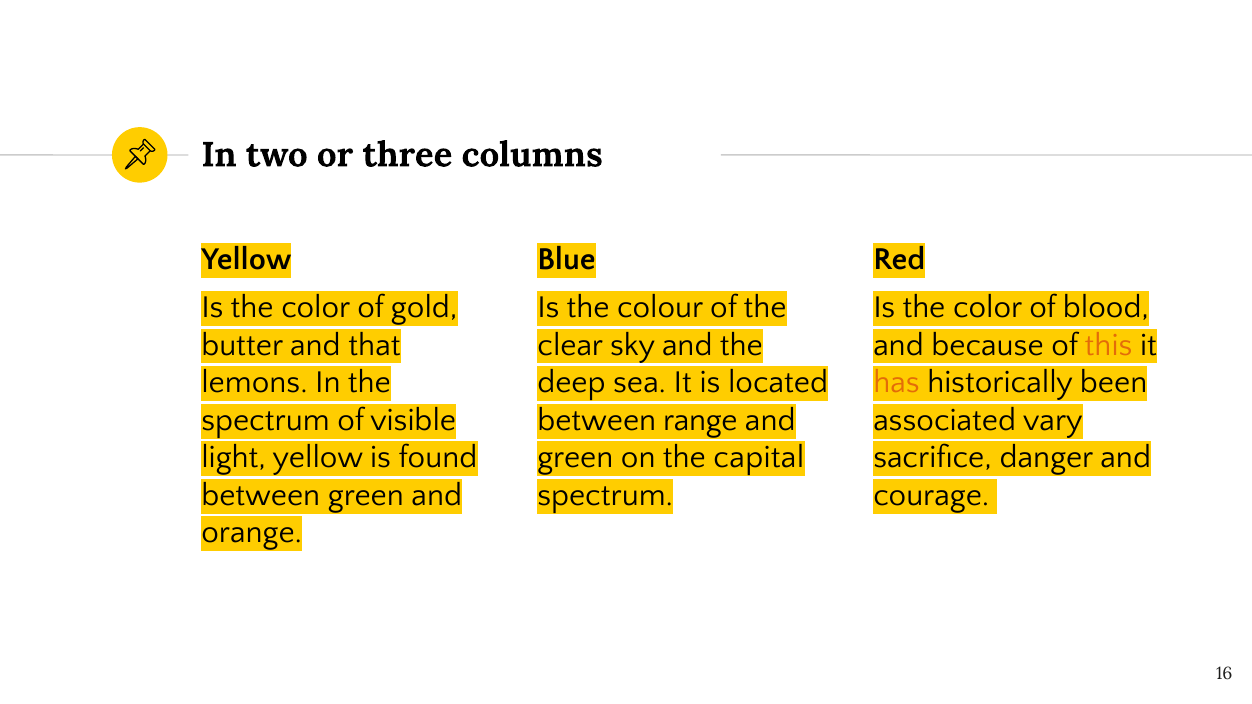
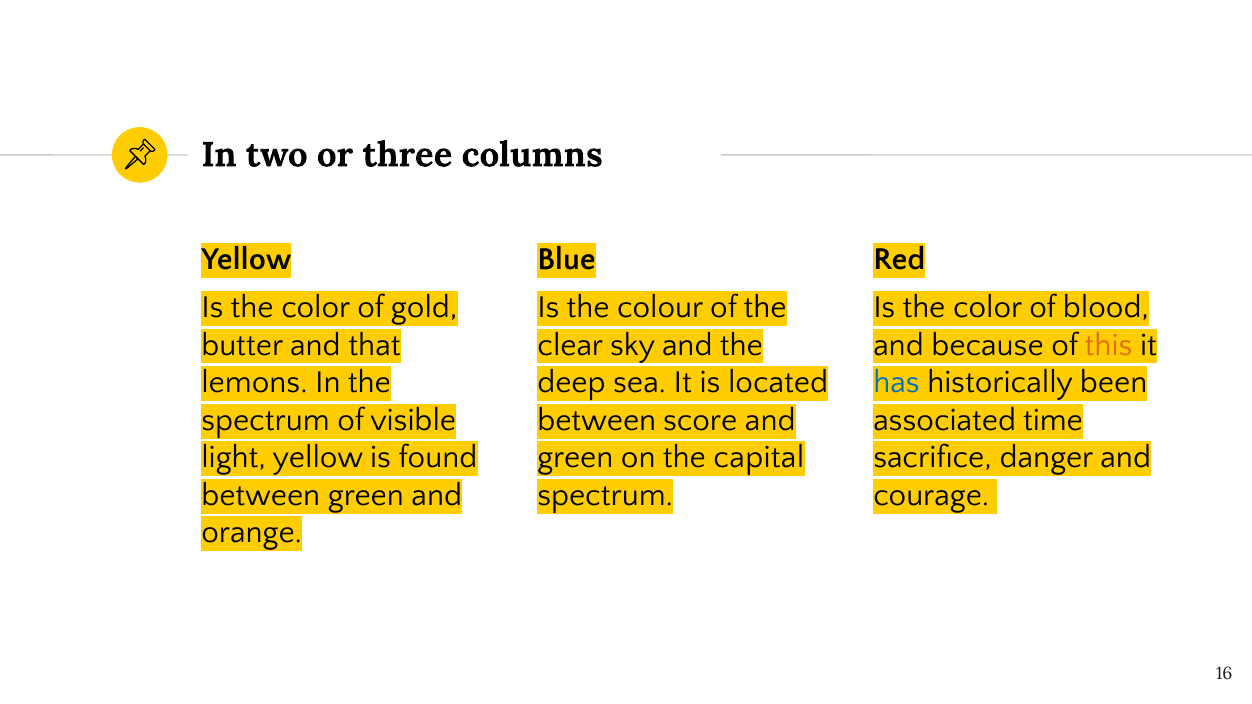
has colour: orange -> blue (896, 383)
range: range -> score (700, 420)
vary: vary -> time (1053, 420)
